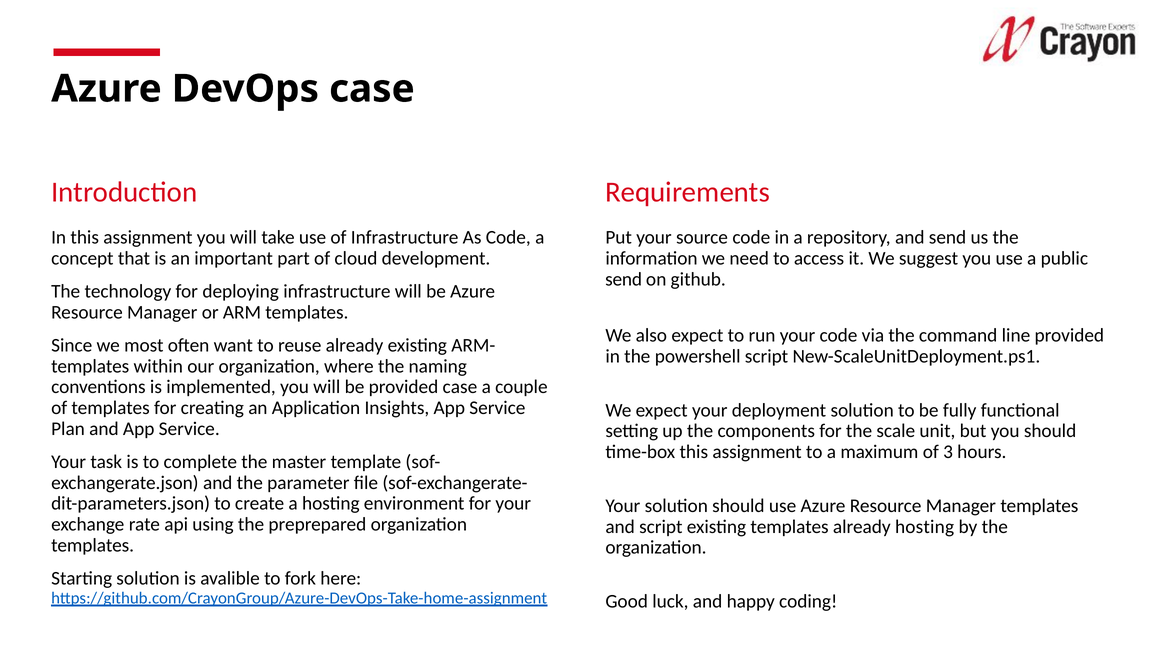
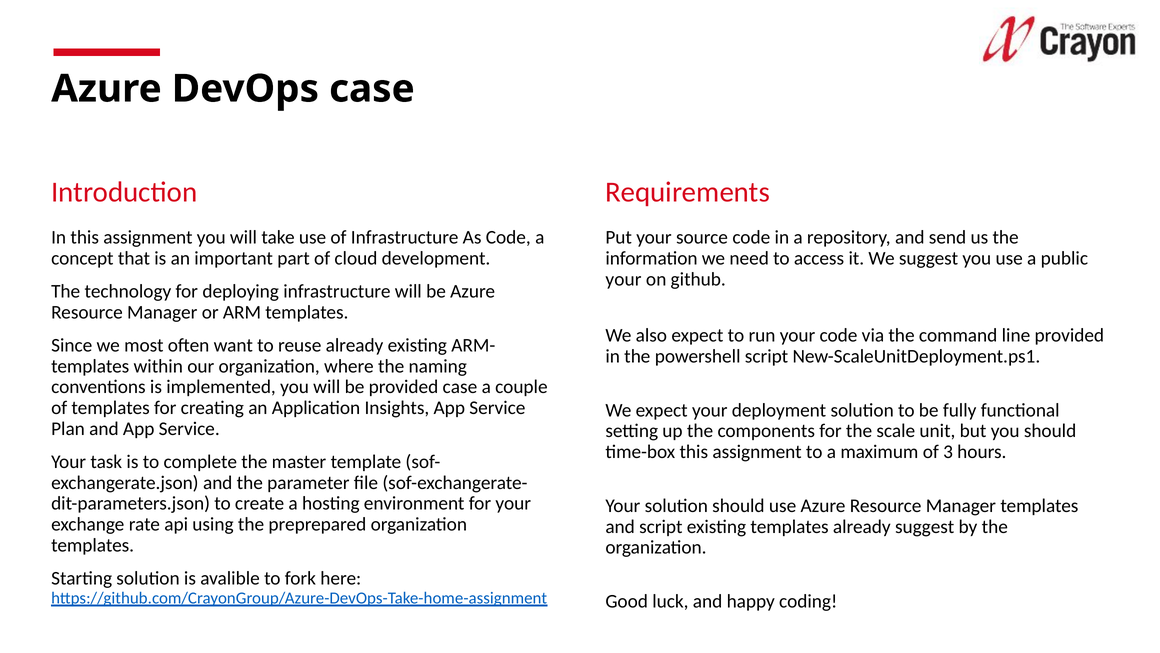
send: send -> your (624, 279)
already hosting: hosting -> suggest (925, 526)
